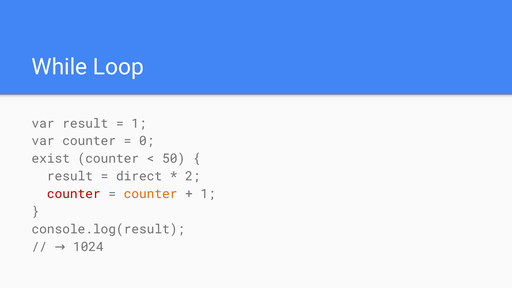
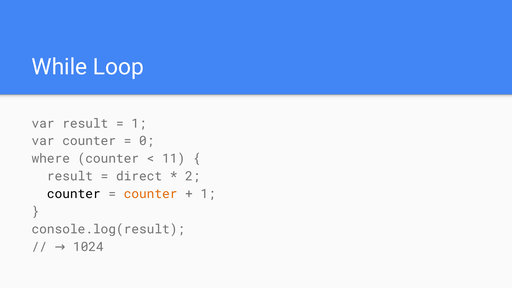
exist: exist -> where (51, 159)
50: 50 -> 11 (174, 159)
counter colour: red -> black (74, 194)
